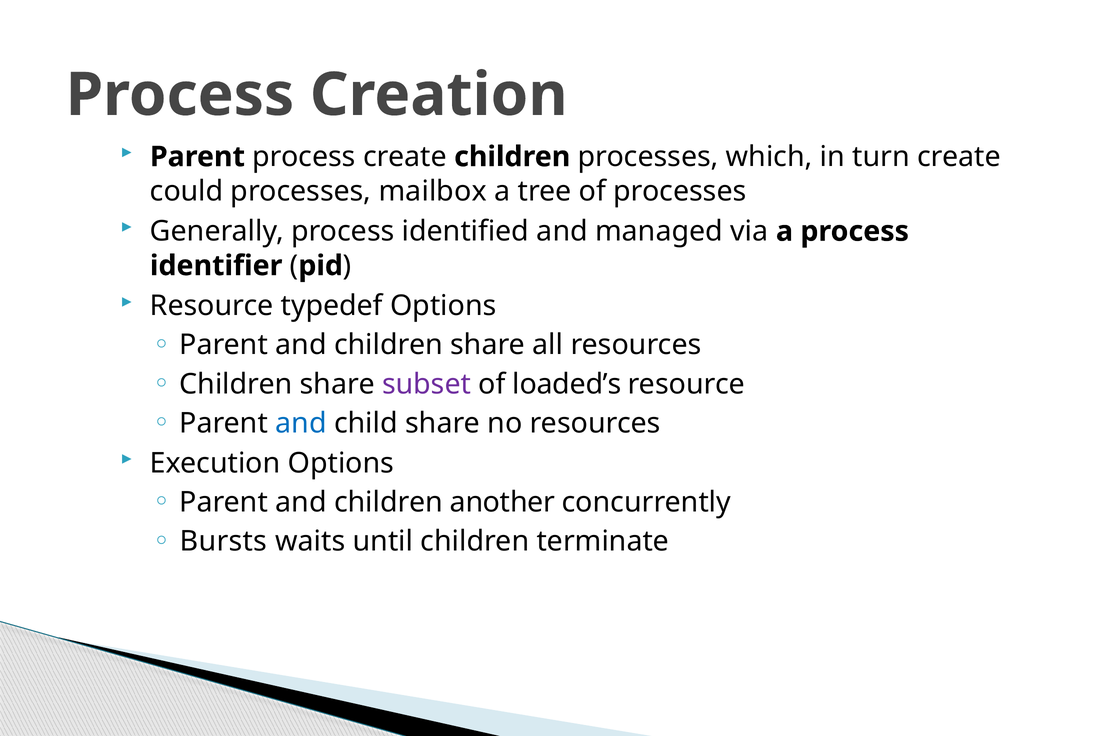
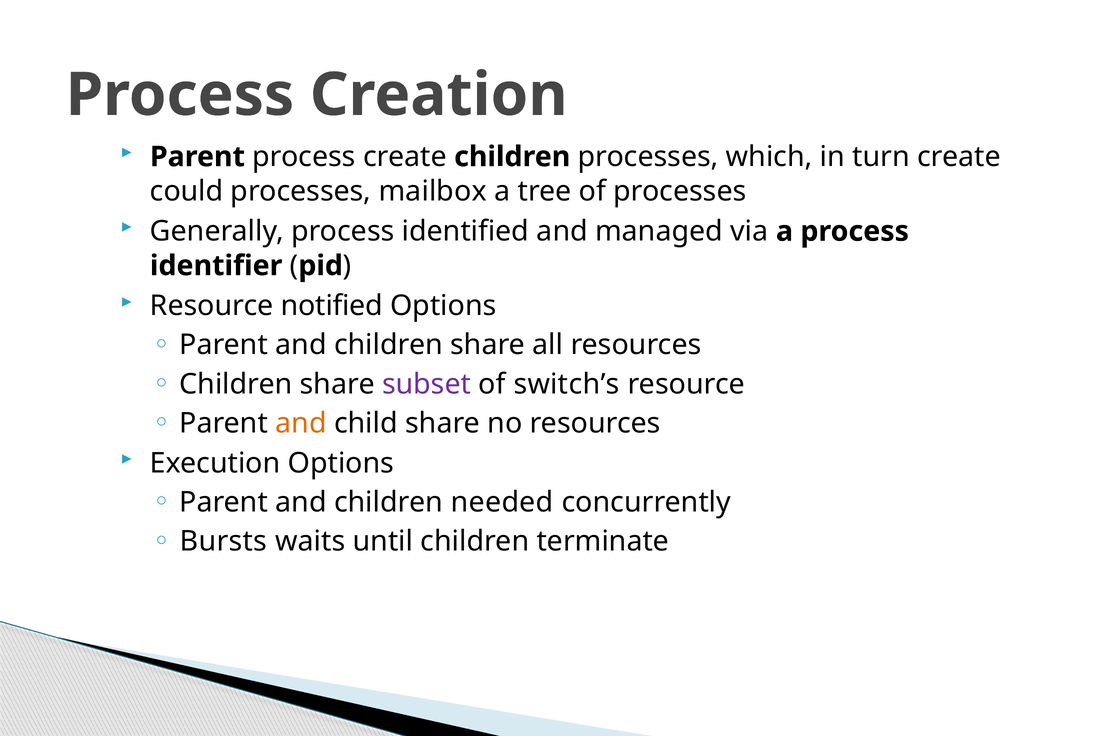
typedef: typedef -> notified (332, 306)
loaded’s: loaded’s -> switch’s (567, 384)
and colour: blue -> orange (301, 423)
another: another -> needed (502, 502)
